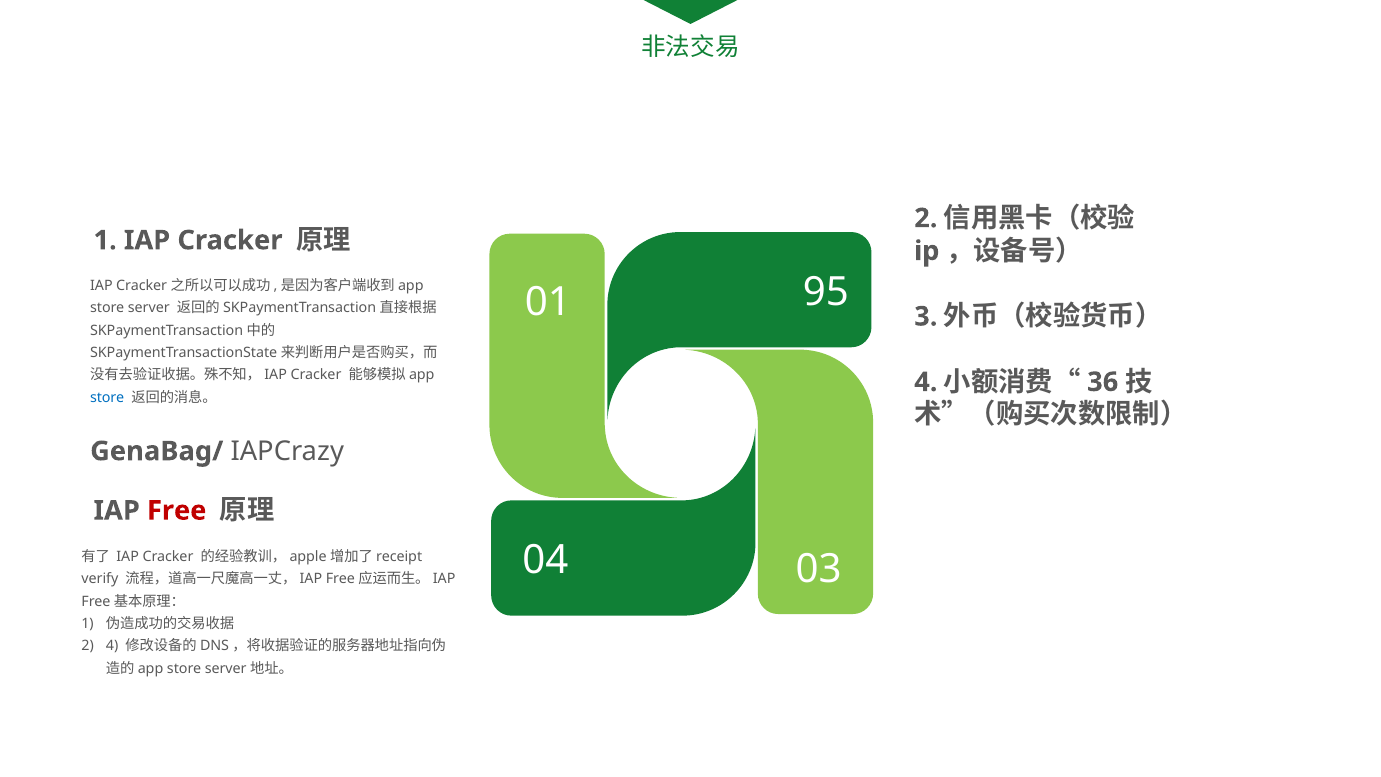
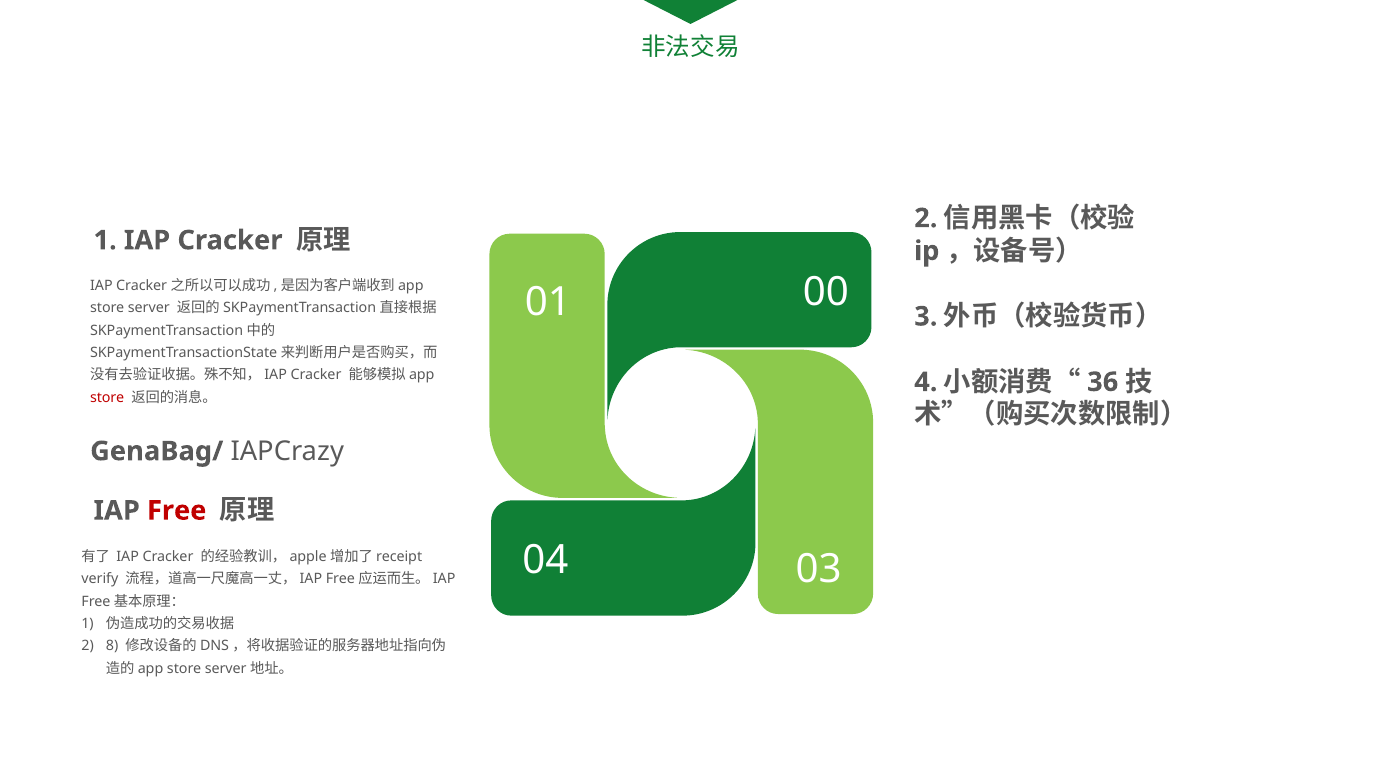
95: 95 -> 00 (826, 293)
store colour: blue -> red (107, 397)
2 4: 4 -> 8 (112, 646)
